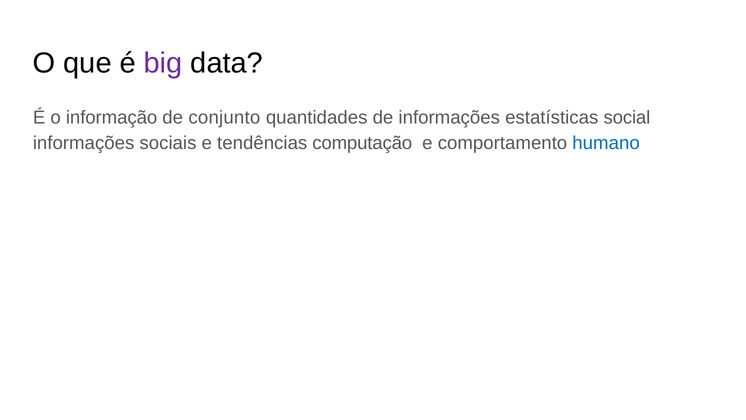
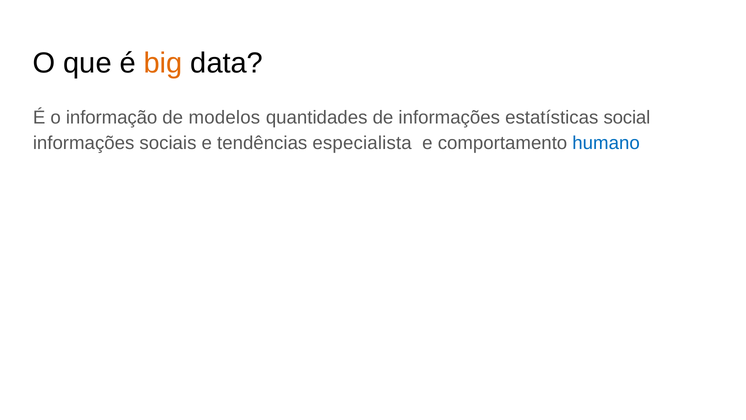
big colour: purple -> orange (163, 63)
conjunto: conjunto -> modelos (224, 117)
computação: computação -> especialista (362, 143)
